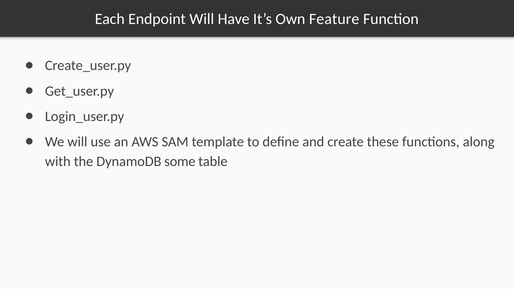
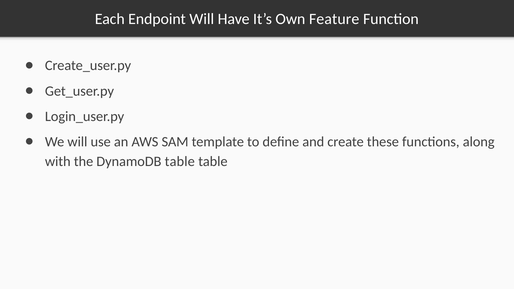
DynamoDB some: some -> table (180, 161)
